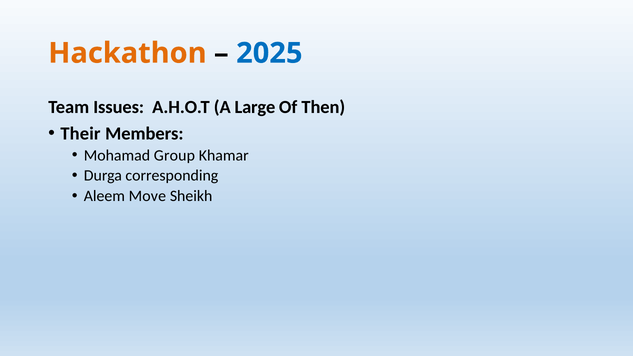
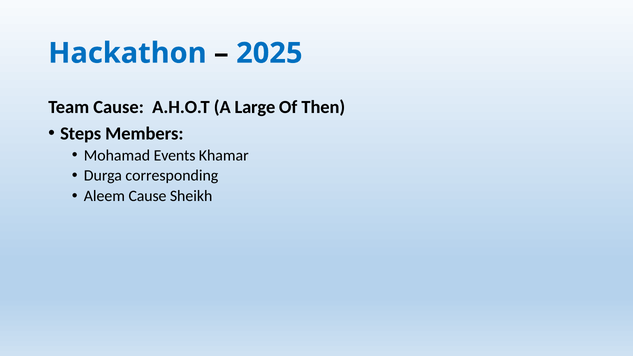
Hackathon colour: orange -> blue (127, 53)
Team Issues: Issues -> Cause (119, 107)
Their: Their -> Steps (81, 134)
Group: Group -> Events (175, 155)
Aleem Move: Move -> Cause (147, 196)
